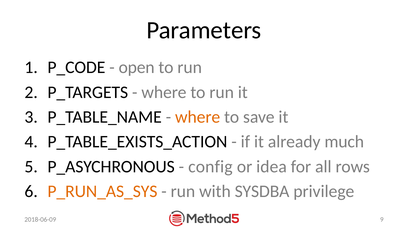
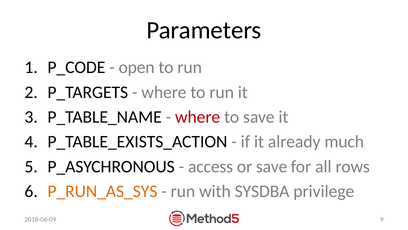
where colour: orange -> red (198, 117)
config: config -> access (211, 166)
or idea: idea -> save (272, 166)
